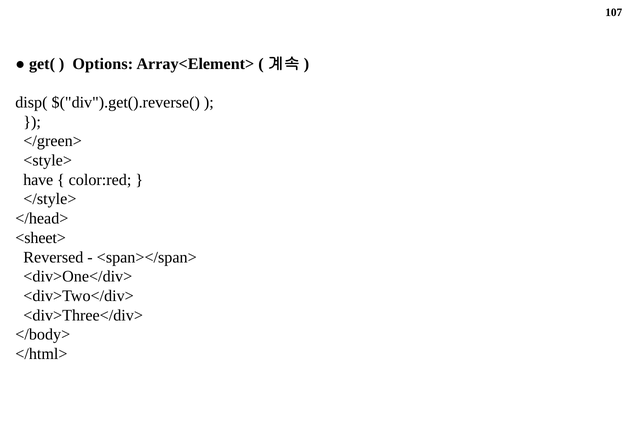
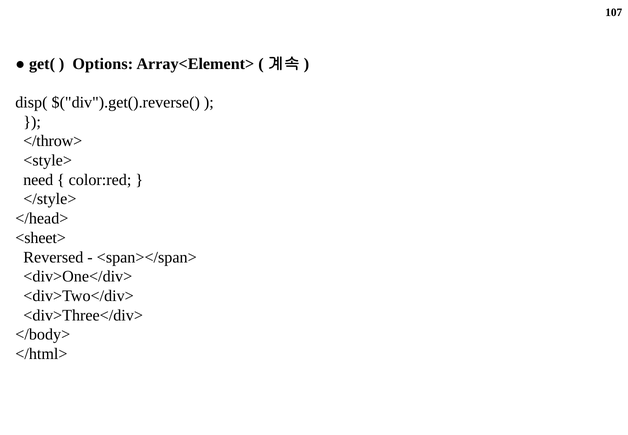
</green>: </green> -> </throw> (53, 141)
have: have -> need (38, 180)
